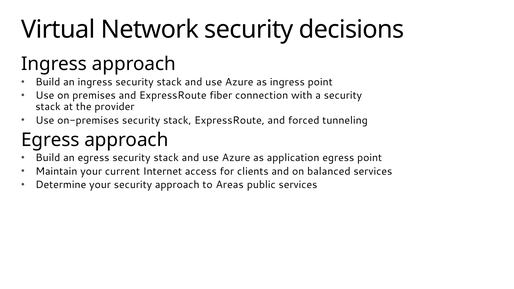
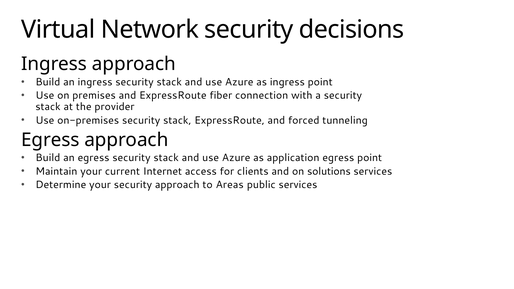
balanced: balanced -> solutions (329, 171)
